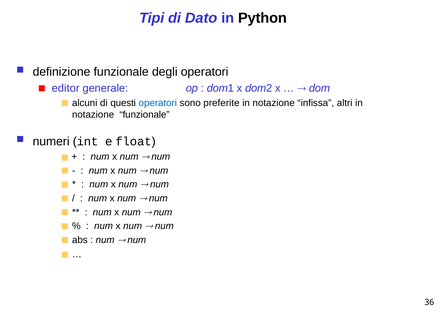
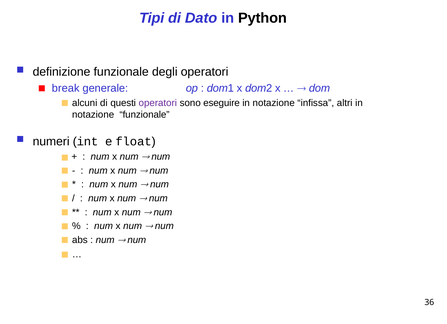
editor: editor -> break (66, 88)
operatori colour: blue -> purple (158, 103)
preferite: preferite -> eseguire (222, 103)
